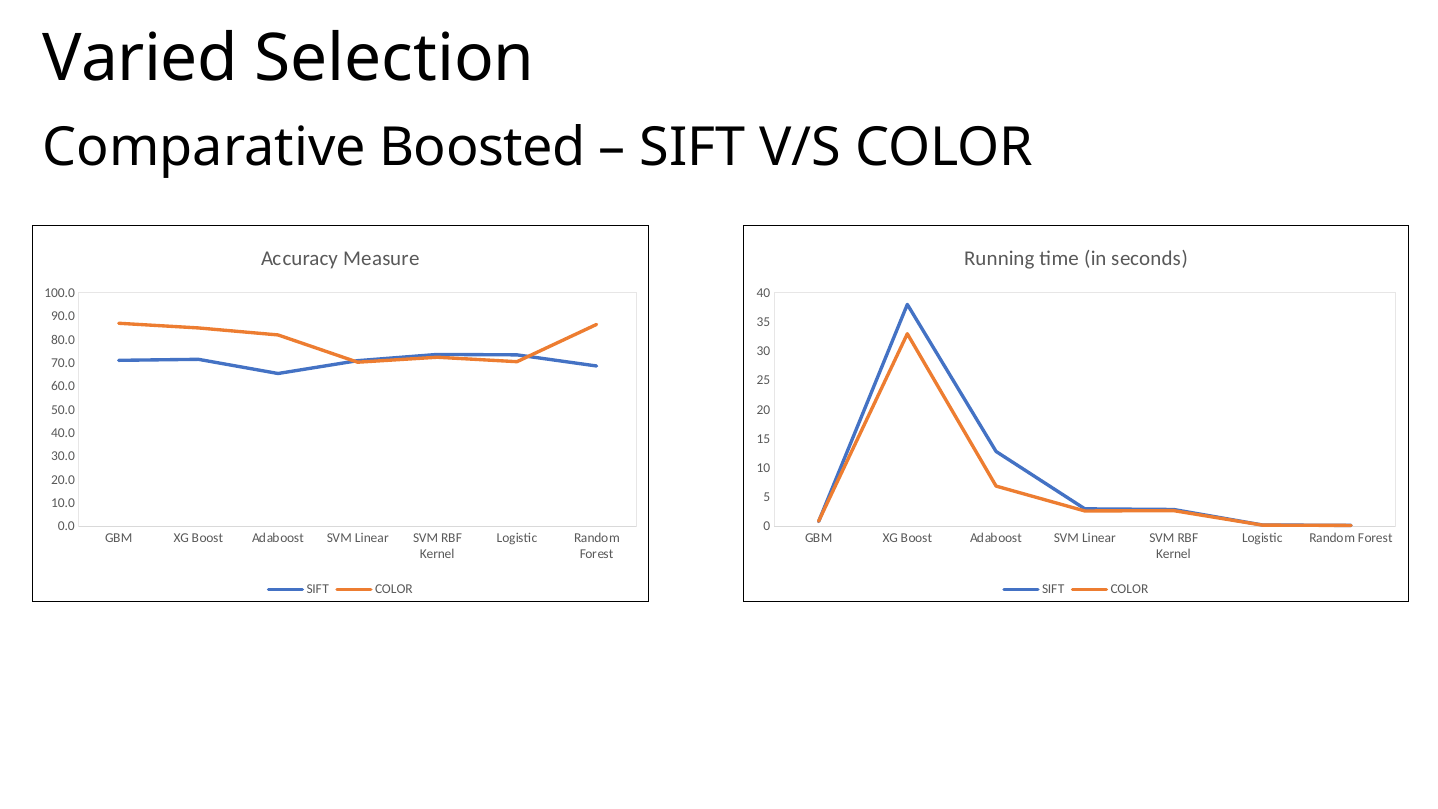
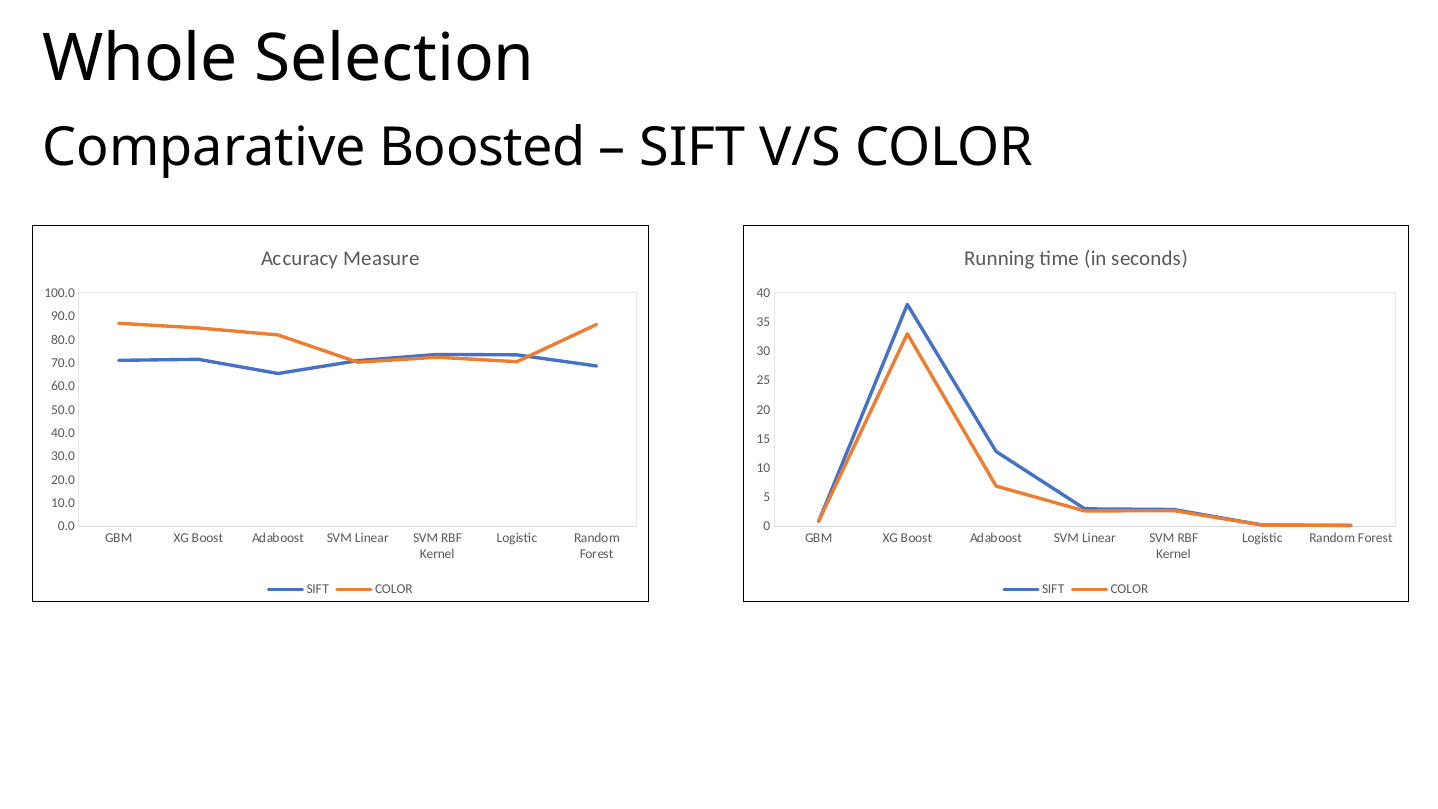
Varied: Varied -> Whole (140, 58)
